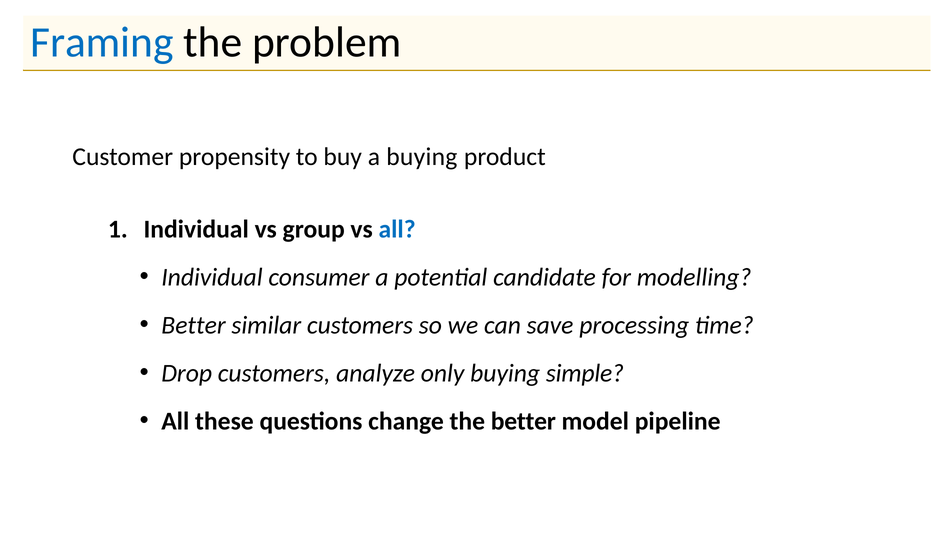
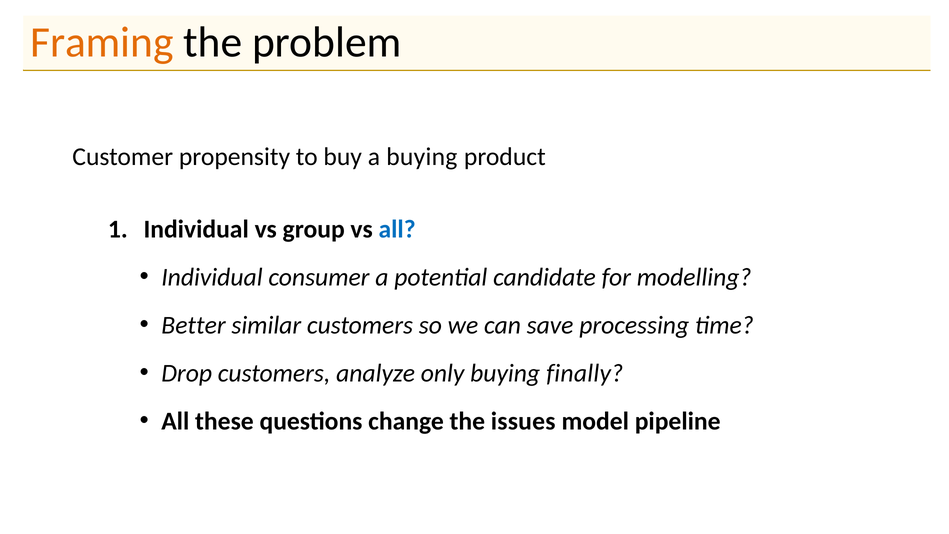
Framing colour: blue -> orange (102, 42)
simple: simple -> finally (585, 373)
the better: better -> issues (523, 421)
